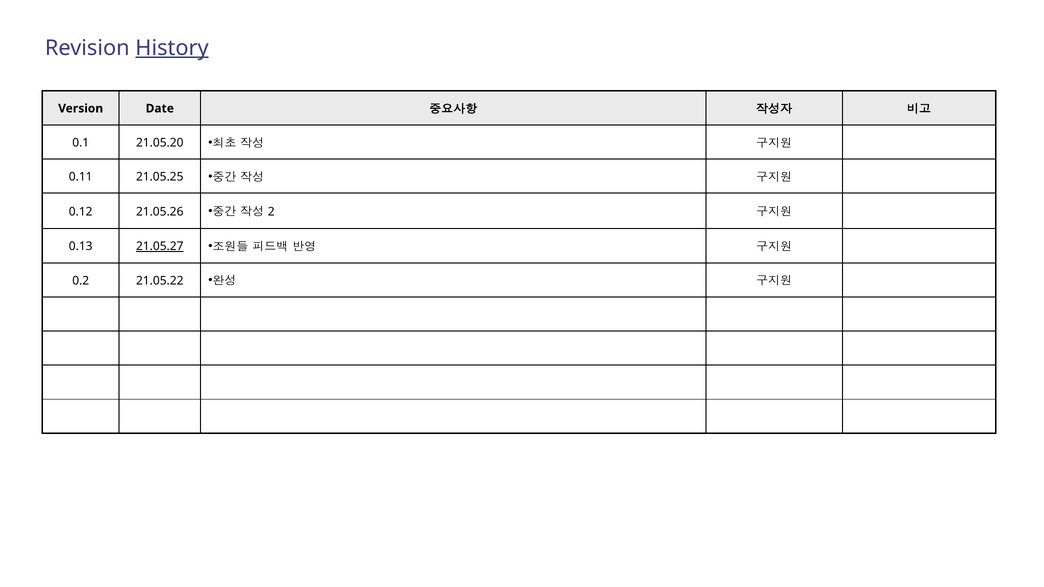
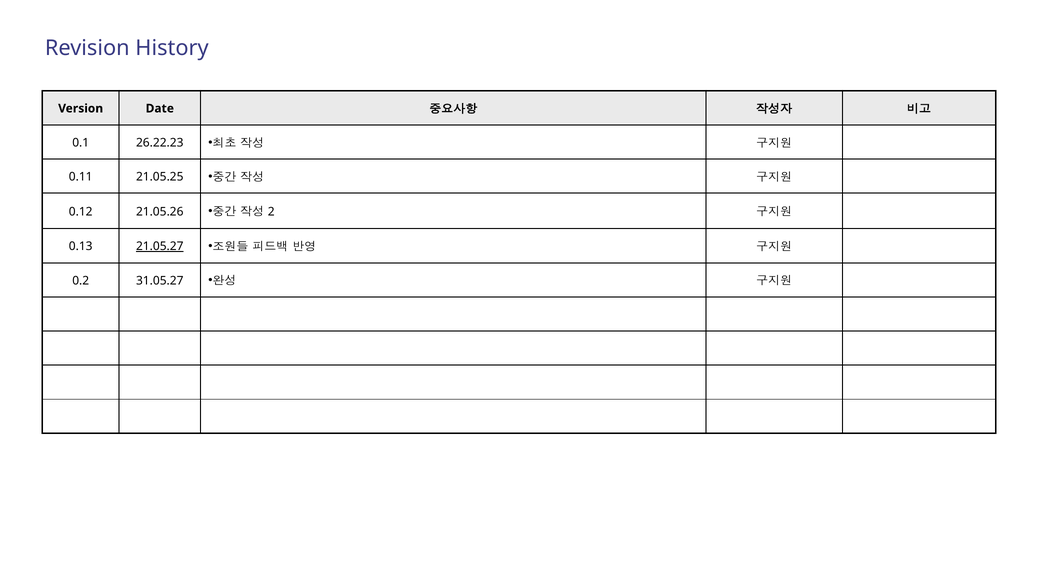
History underline: present -> none (172, 48)
21.05.20: 21.05.20 -> 26.22.23 (160, 143)
21.05.22: 21.05.22 -> 31.05.27 (160, 281)
